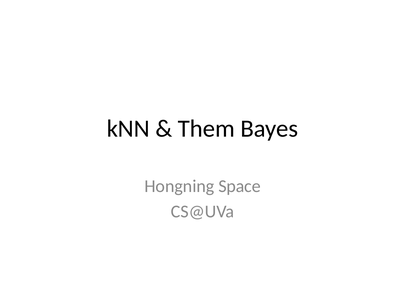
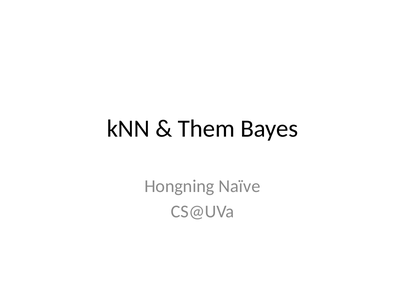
Space: Space -> Naïve (239, 186)
